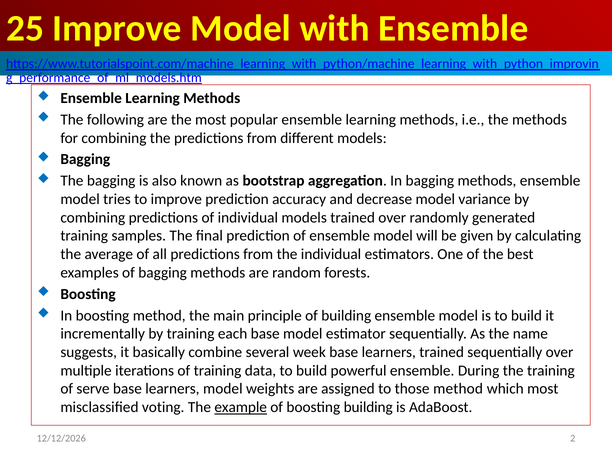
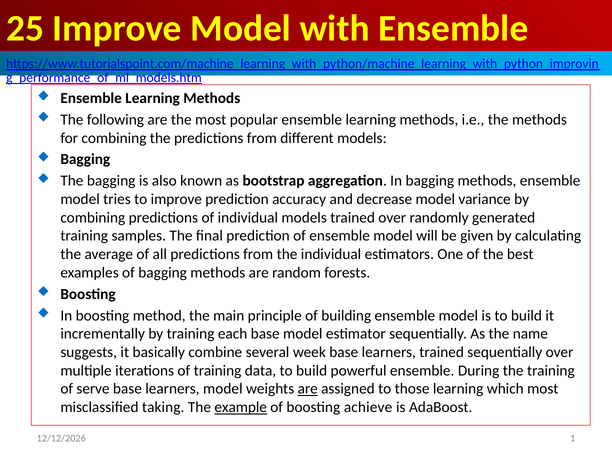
are underline: none -> present (308, 389)
those method: method -> learning (458, 389)
voting: voting -> taking (163, 407)
boosting building: building -> achieve (368, 407)
2: 2 -> 1 (573, 438)
